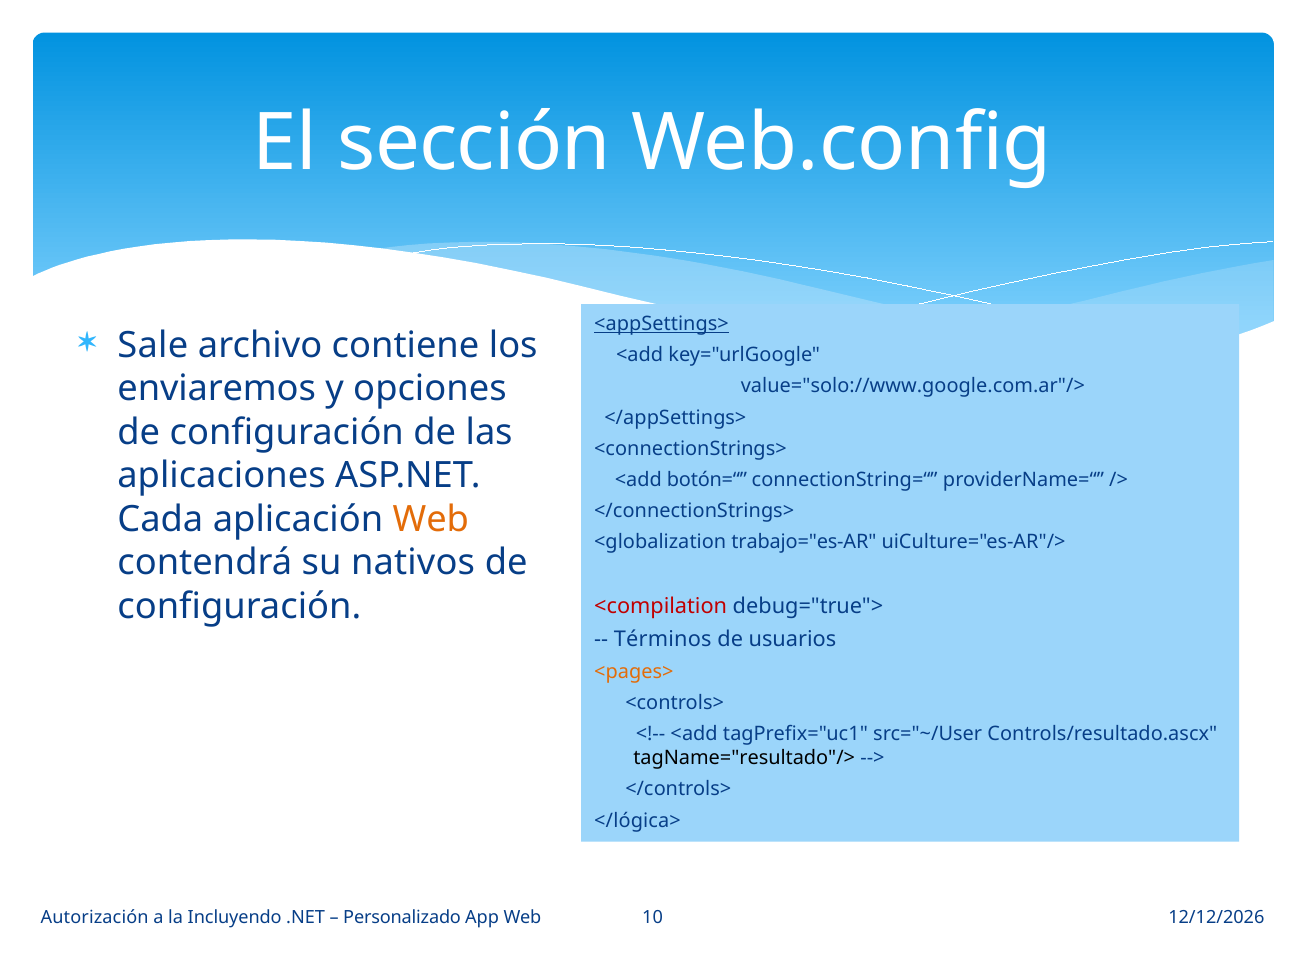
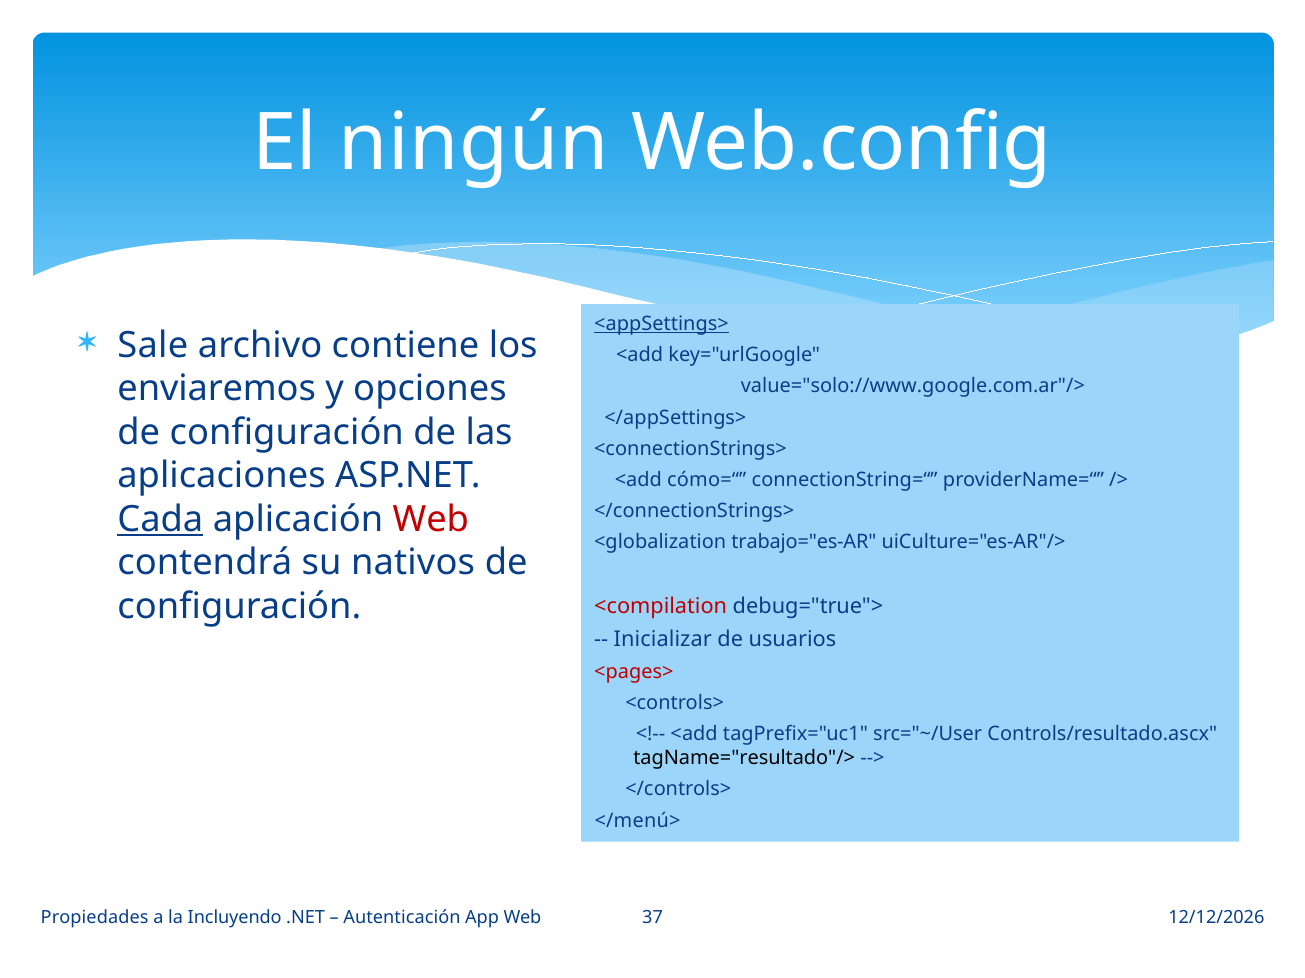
sección: sección -> ningún (474, 143)
botón=“: botón=“ -> cómo=“ (707, 480)
Cada underline: none -> present (160, 520)
Web colour: orange -> red (431, 520)
Términos: Términos -> Inicializar (663, 640)
<pages> colour: orange -> red (634, 672)
</lógica>: </lógica> -> </menú> (637, 821)
Autorización: Autorización -> Propiedades (95, 918)
Personalizado: Personalizado -> Autenticación (402, 918)
10: 10 -> 37 (653, 918)
